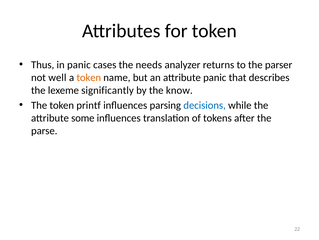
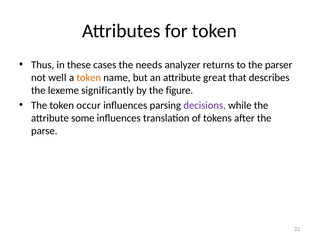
in panic: panic -> these (79, 65)
attribute panic: panic -> great (215, 77)
know: know -> figure (179, 90)
printf: printf -> occur (89, 105)
decisions colour: blue -> purple (205, 105)
